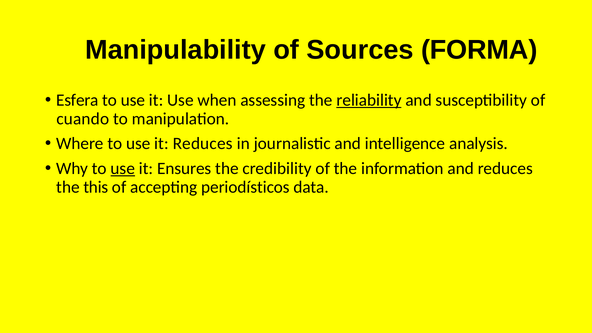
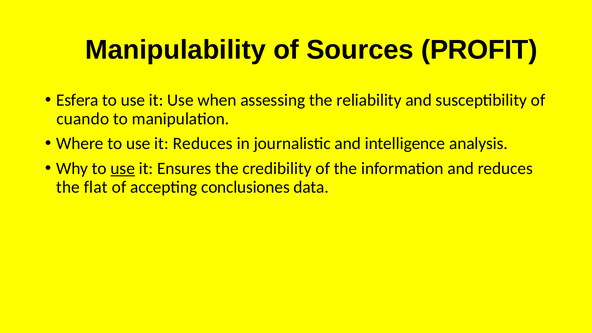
FORMA: FORMA -> PROFIT (479, 50)
reliability underline: present -> none (369, 100)
this: this -> flat (96, 187)
periodísticos: periodísticos -> conclusiones (245, 187)
